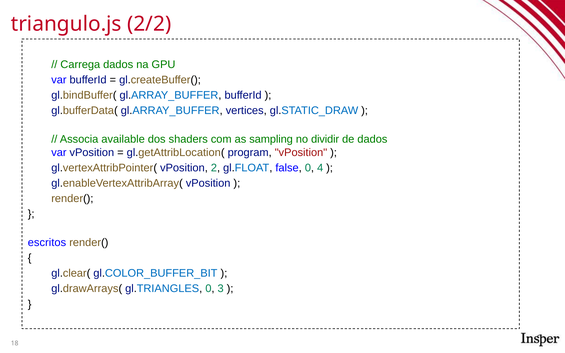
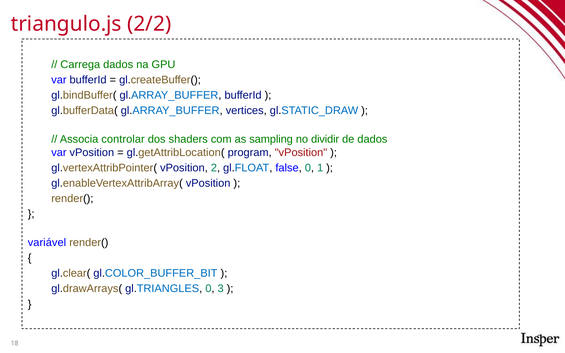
available: available -> controlar (123, 139)
4: 4 -> 1 (320, 168)
escritos: escritos -> variável (47, 243)
